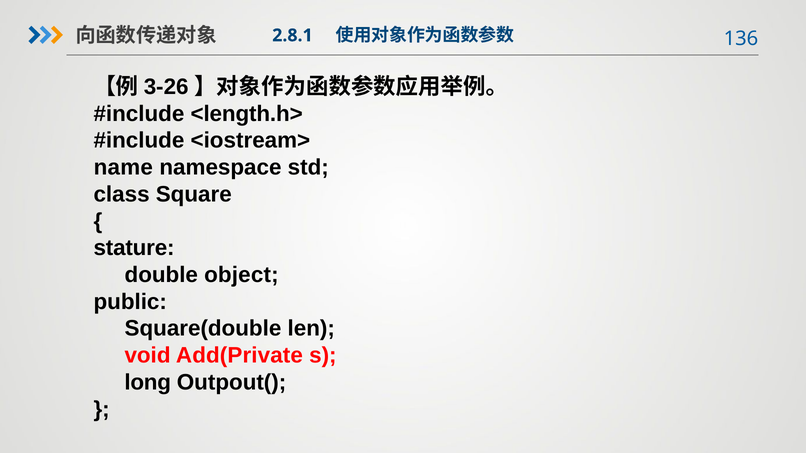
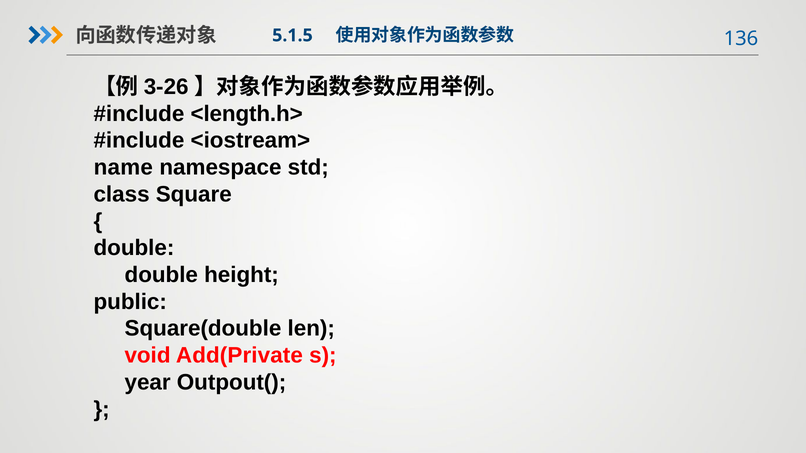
2.8.1: 2.8.1 -> 5.1.5 (292, 35)
stature: stature -> double (134, 248)
object: object -> height (241, 275)
long: long -> year (148, 383)
